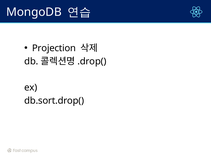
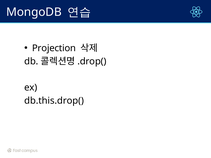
db.sort.drop(: db.sort.drop( -> db.this.drop( (54, 101)
